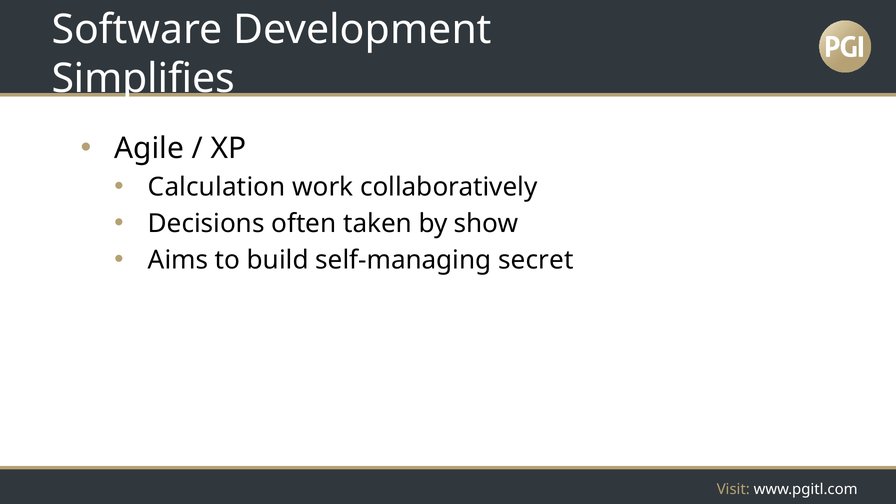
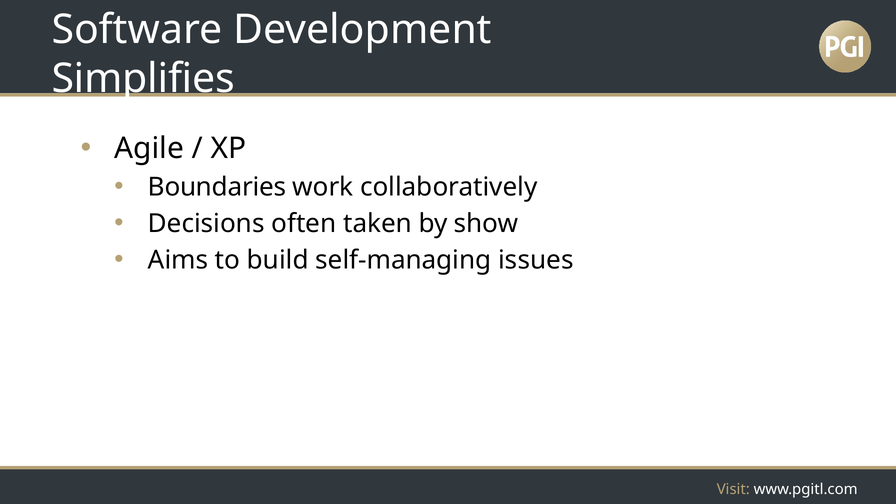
Calculation: Calculation -> Boundaries (217, 187)
secret: secret -> issues (536, 260)
